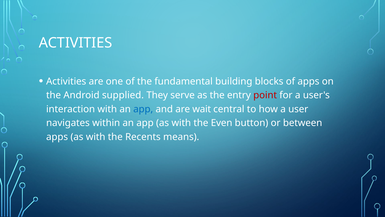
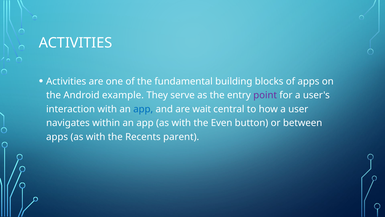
supplied: supplied -> example (123, 95)
point colour: red -> purple (265, 95)
means: means -> parent (181, 137)
